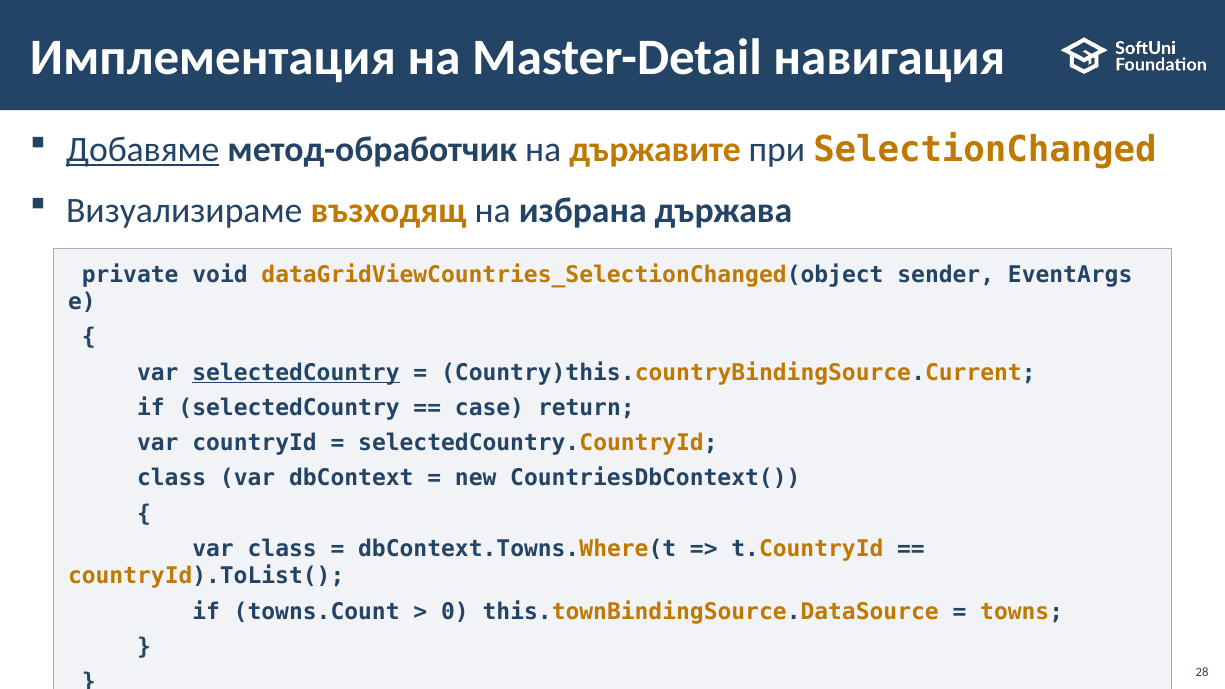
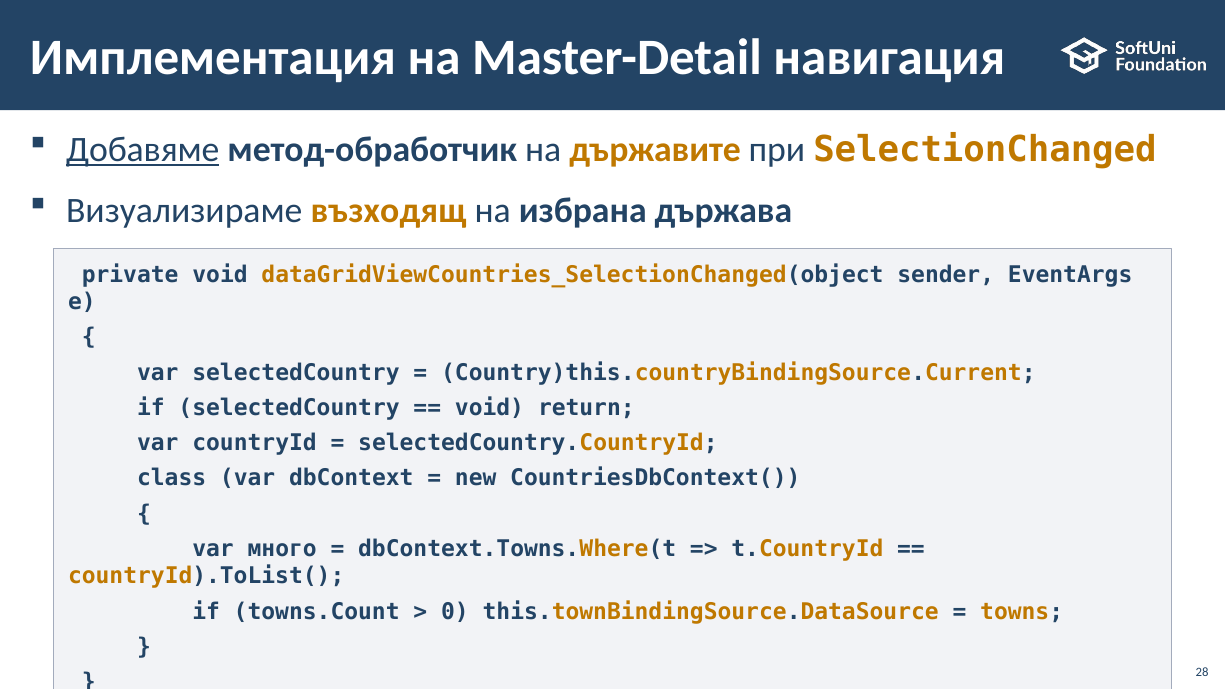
selectedCountry underline: present -> none (296, 373)
case: case -> void (490, 408)
var class: class -> много (282, 549)
